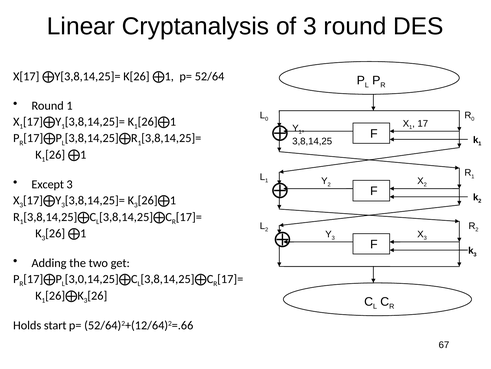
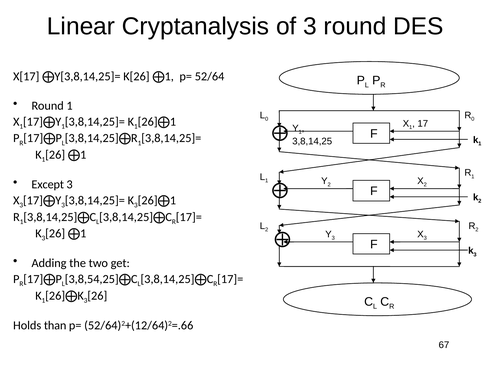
3,0,14,25: 3,0,14,25 -> 3,8,54,25 (92, 279)
start: start -> than (55, 325)
